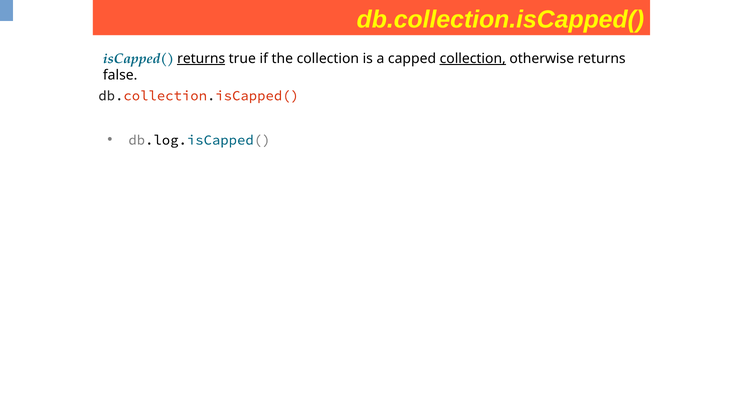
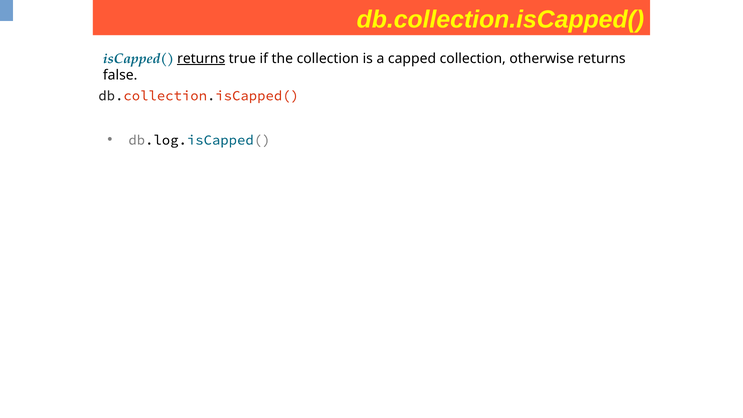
collection underline: present -> none (473, 58)
